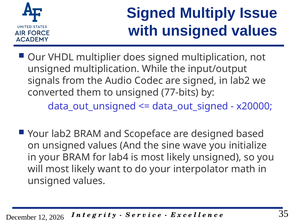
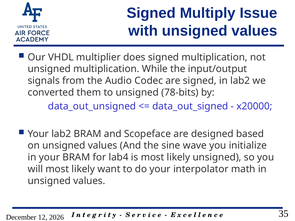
77-bits: 77-bits -> 78-bits (180, 93)
